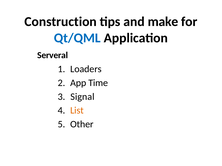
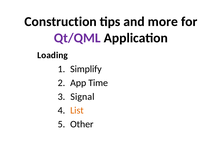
make: make -> more (163, 22)
Qt/QML colour: blue -> purple (77, 38)
Serveral: Serveral -> Loading (53, 55)
Loaders: Loaders -> Simplify (86, 69)
